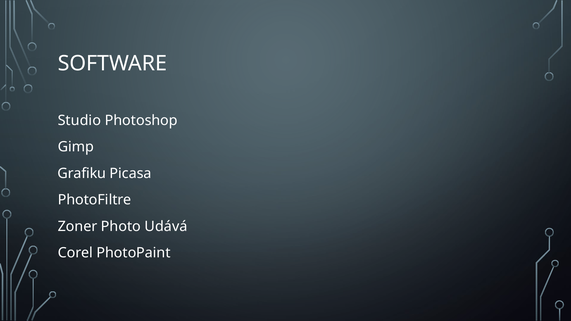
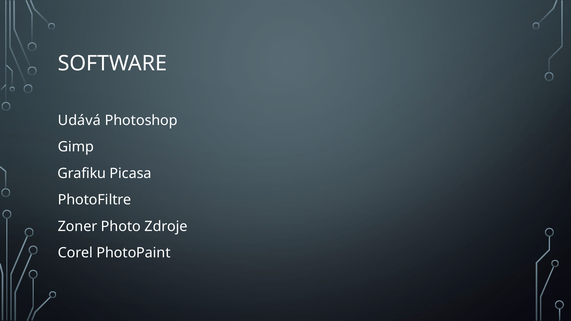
Studio: Studio -> Udává (79, 120)
Udává: Udává -> Zdroje (166, 227)
